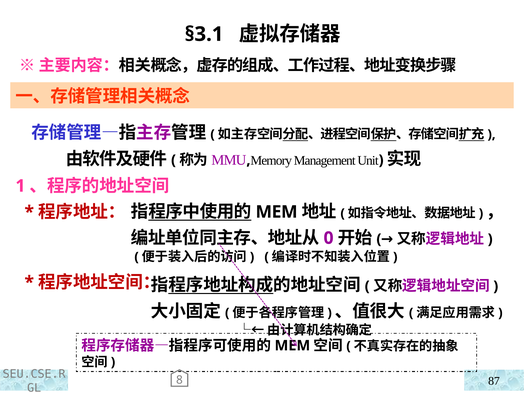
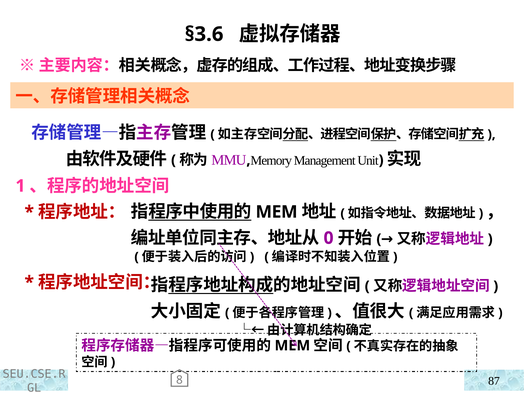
§3.1: §3.1 -> §3.6 (204, 34)
